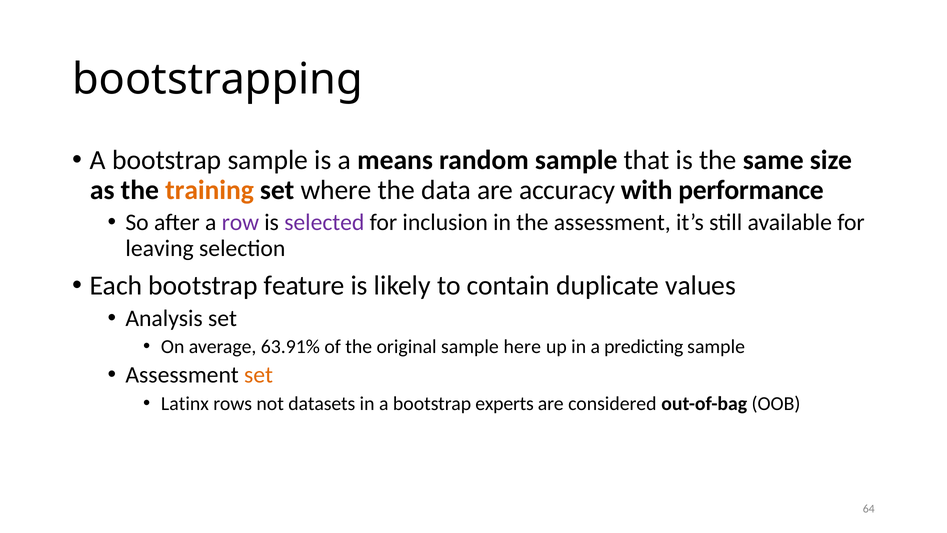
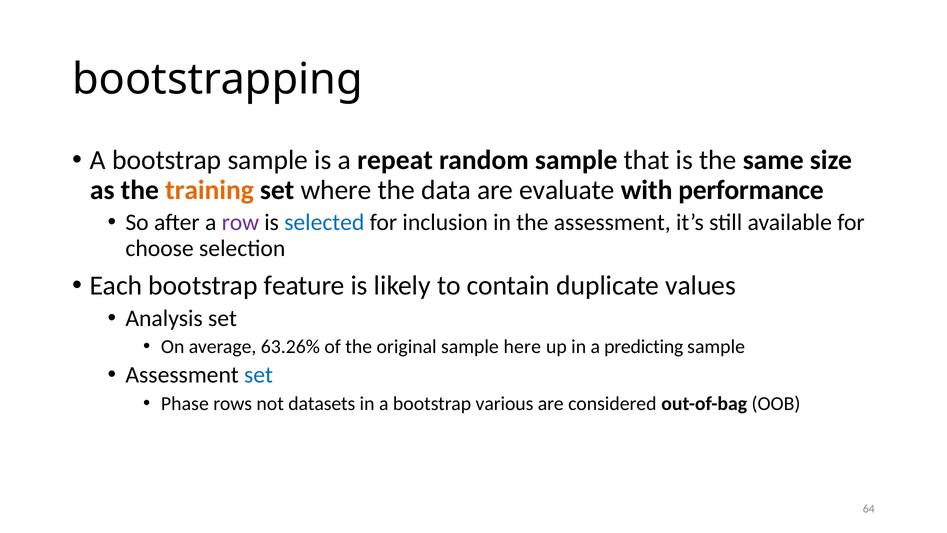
means: means -> repeat (395, 160)
accuracy: accuracy -> evaluate (567, 190)
selected colour: purple -> blue (324, 222)
leaving: leaving -> choose (160, 248)
63.91%: 63.91% -> 63.26% (290, 347)
set colour: orange -> blue (258, 375)
Latinx: Latinx -> Phase (185, 403)
experts: experts -> various (504, 403)
